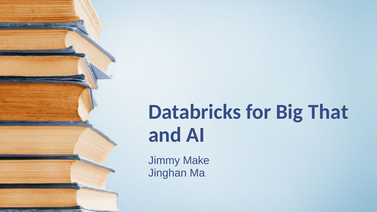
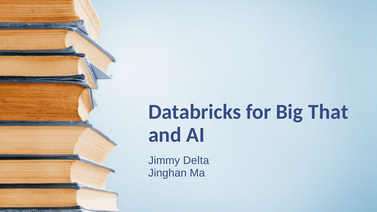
Make: Make -> Delta (196, 161)
